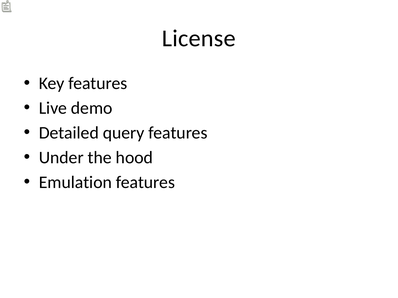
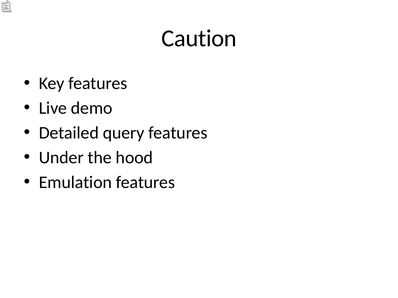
License: License -> Caution (199, 39)
